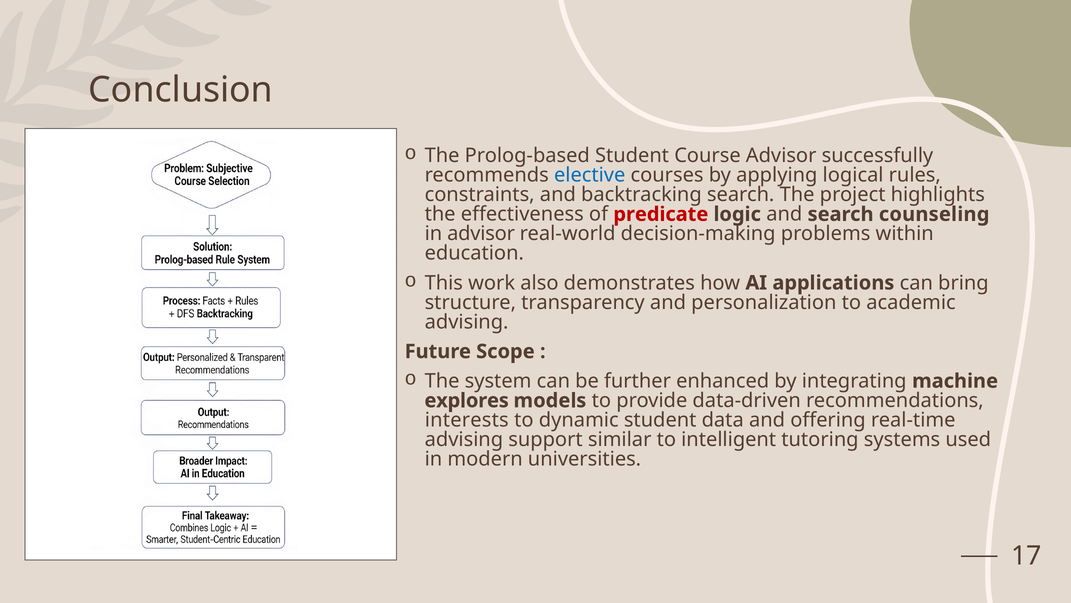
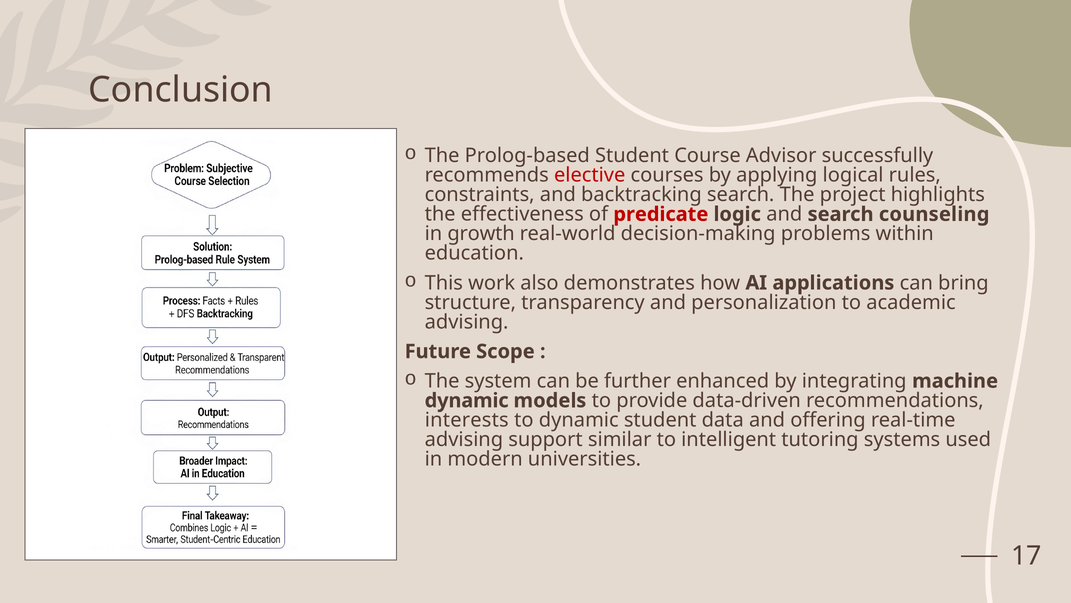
elective colour: blue -> red (590, 175)
in advisor: advisor -> growth (481, 234)
explores: explores -> dynamic (467, 400)
